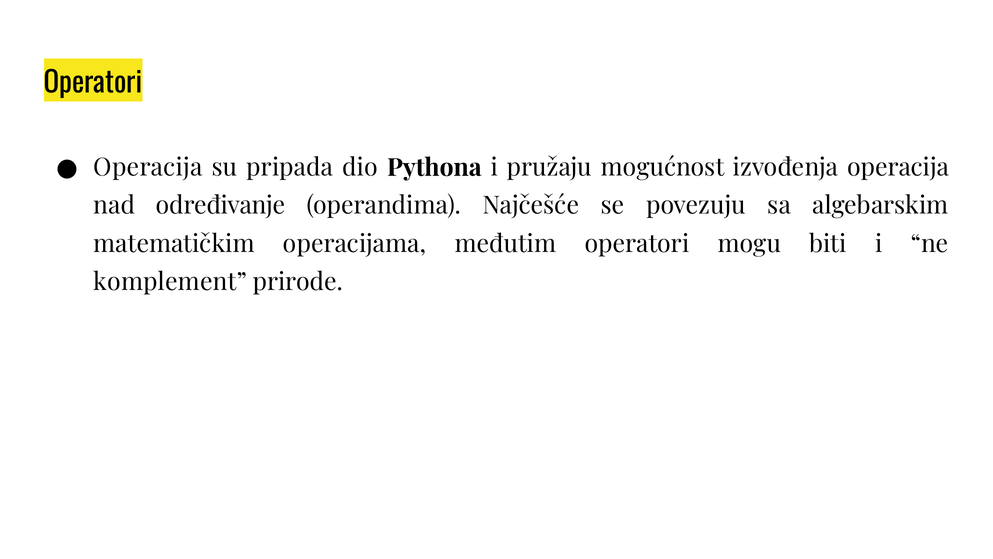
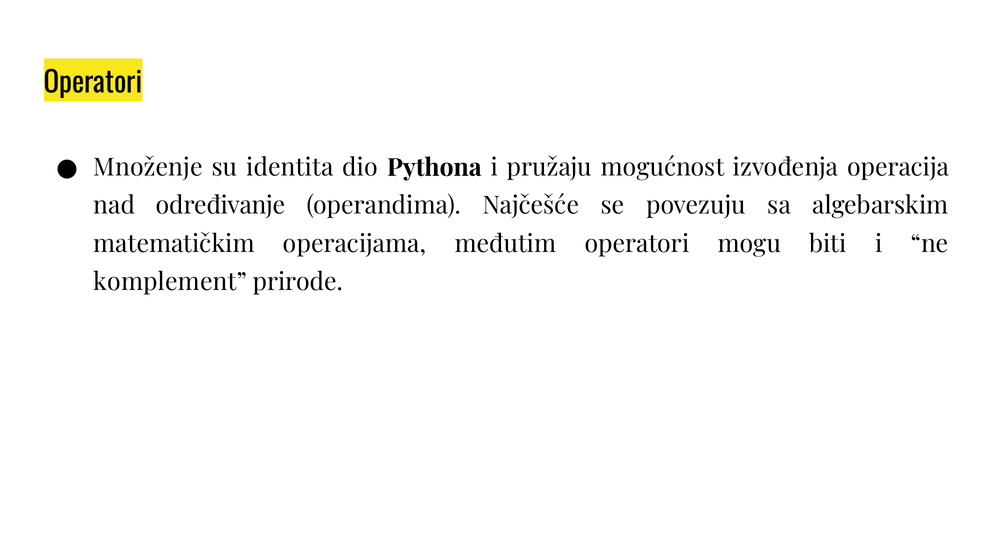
Operacija: Operacija -> Množenje (148, 168)
pripada: pripada -> identita (290, 168)
